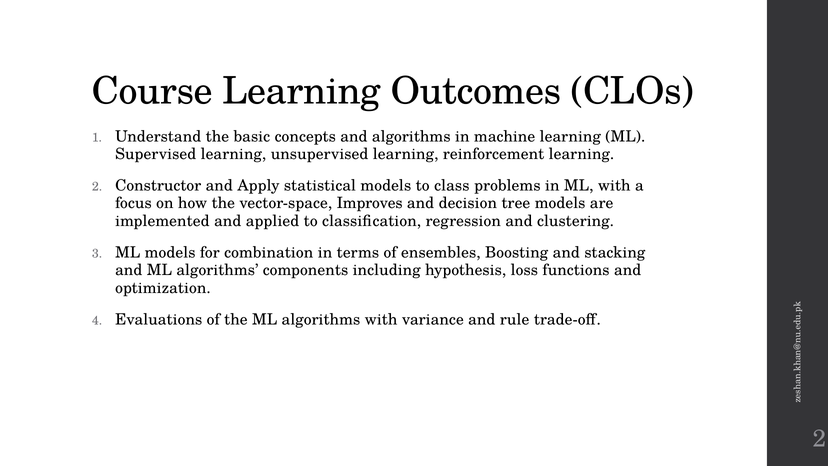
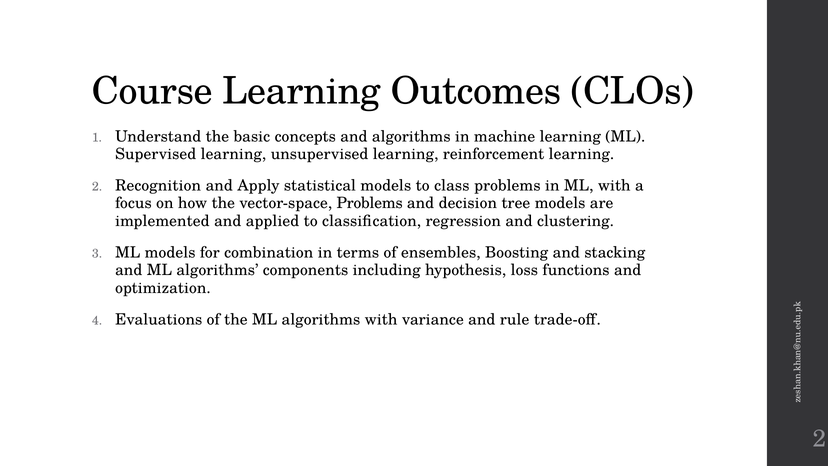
Constructor: Constructor -> Recognition (158, 186)
vector-space Improves: Improves -> Problems (370, 203)
